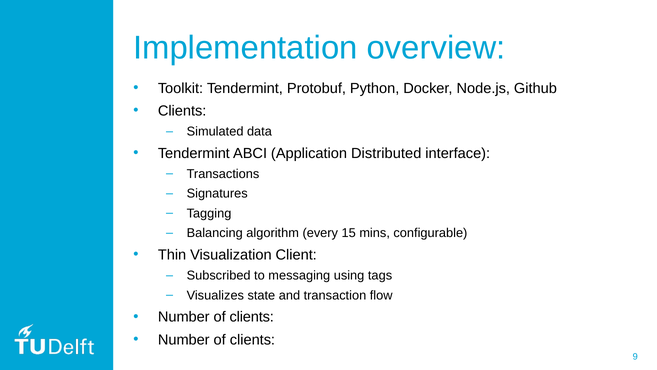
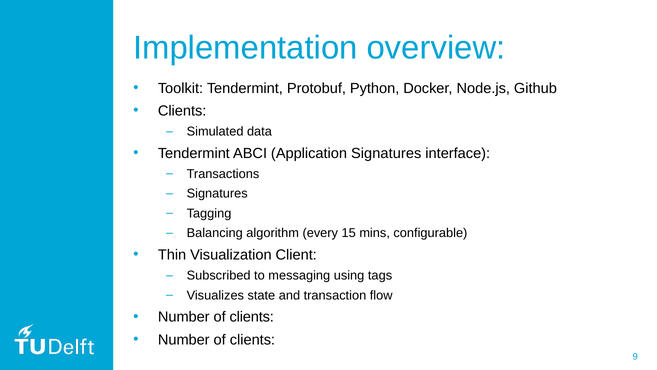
Application Distributed: Distributed -> Signatures (386, 153)
